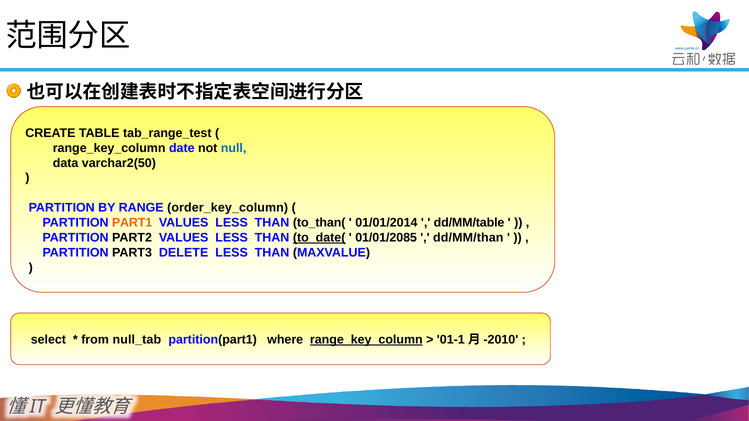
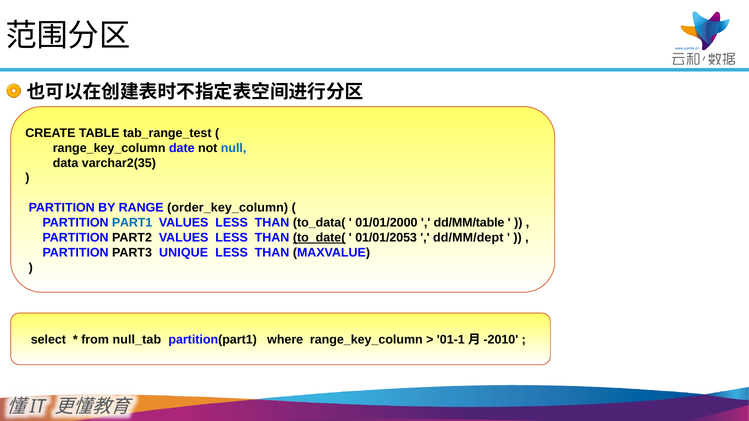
varchar2(50: varchar2(50 -> varchar2(35 (119, 163)
PART1 colour: orange -> blue (132, 223)
to_than(: to_than( -> to_data( (319, 223)
01/01/2014: 01/01/2014 -> 01/01/2000 (386, 223)
01/01/2085: 01/01/2085 -> 01/01/2053 (386, 238)
dd/MM/than: dd/MM/than -> dd/MM/dept (468, 238)
DELETE: DELETE -> UNIQUE (184, 253)
range_key_column underline: present -> none (366, 340)
